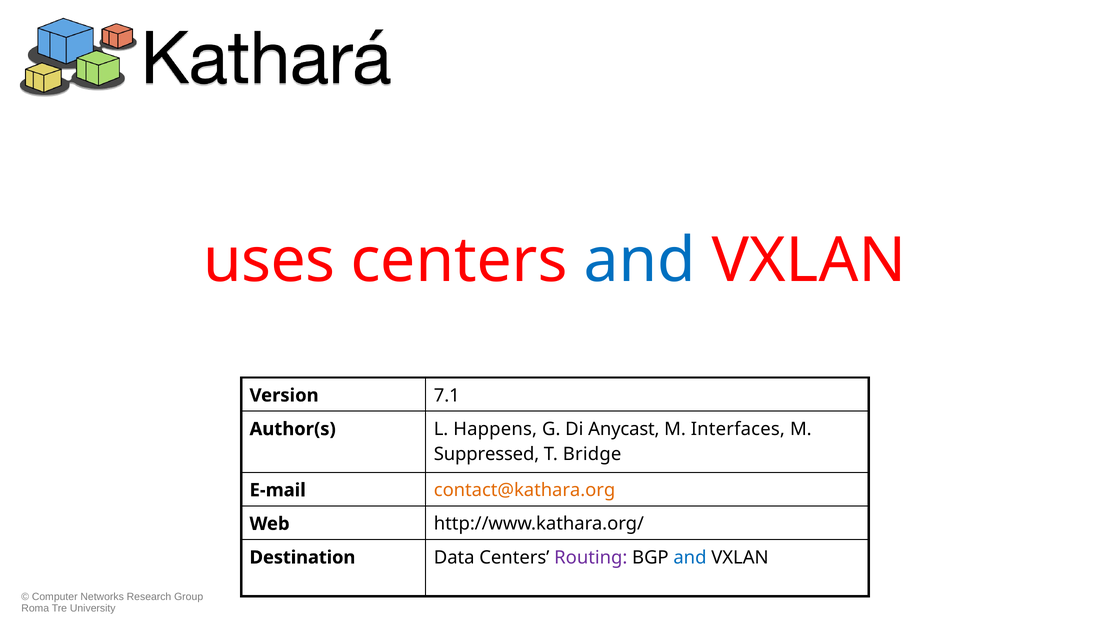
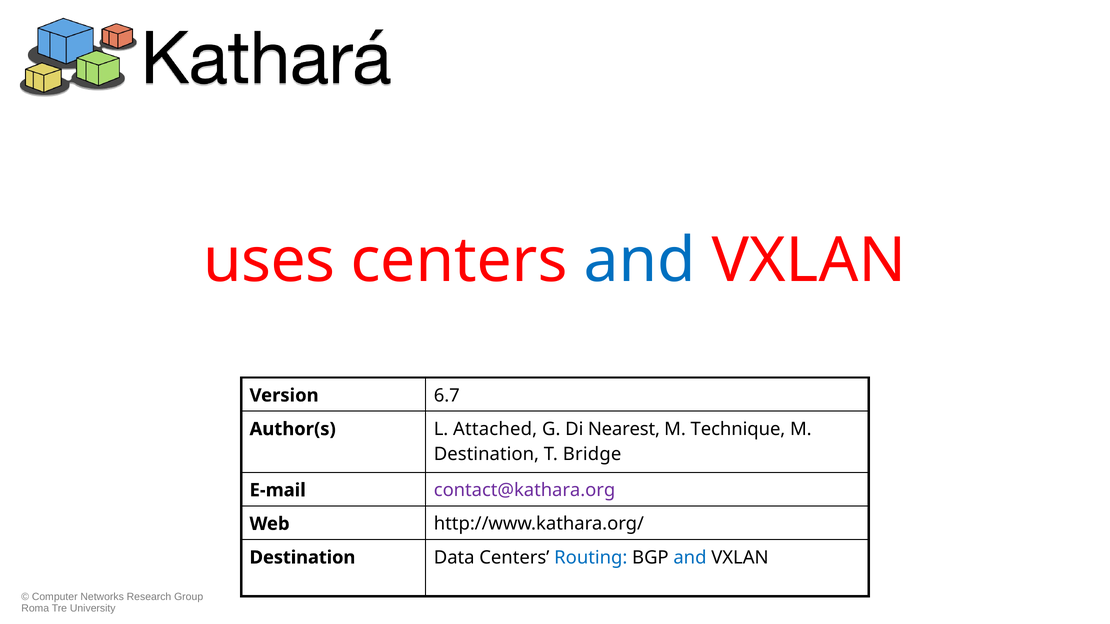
7.1: 7.1 -> 6.7 (447, 396)
Happens: Happens -> Attached (495, 429)
Anycast: Anycast -> Nearest (624, 429)
Interfaces: Interfaces -> Technique (738, 429)
Suppressed: Suppressed -> Destination (486, 454)
contact@kathara.org colour: orange -> purple (525, 490)
Routing colour: purple -> blue (591, 558)
